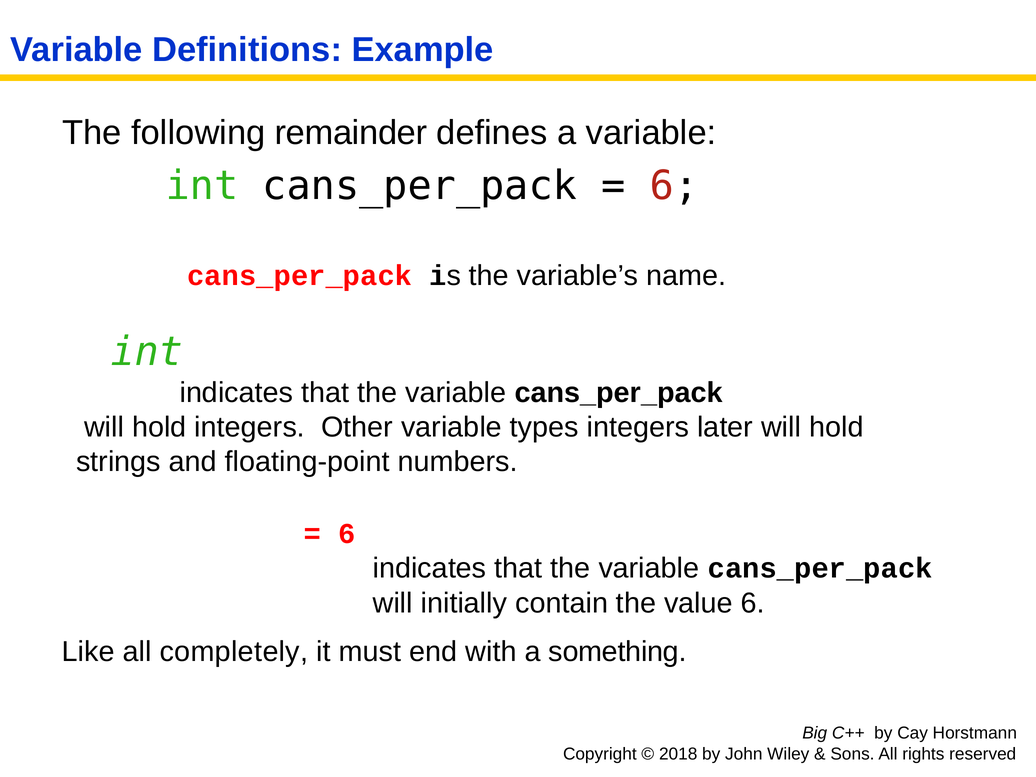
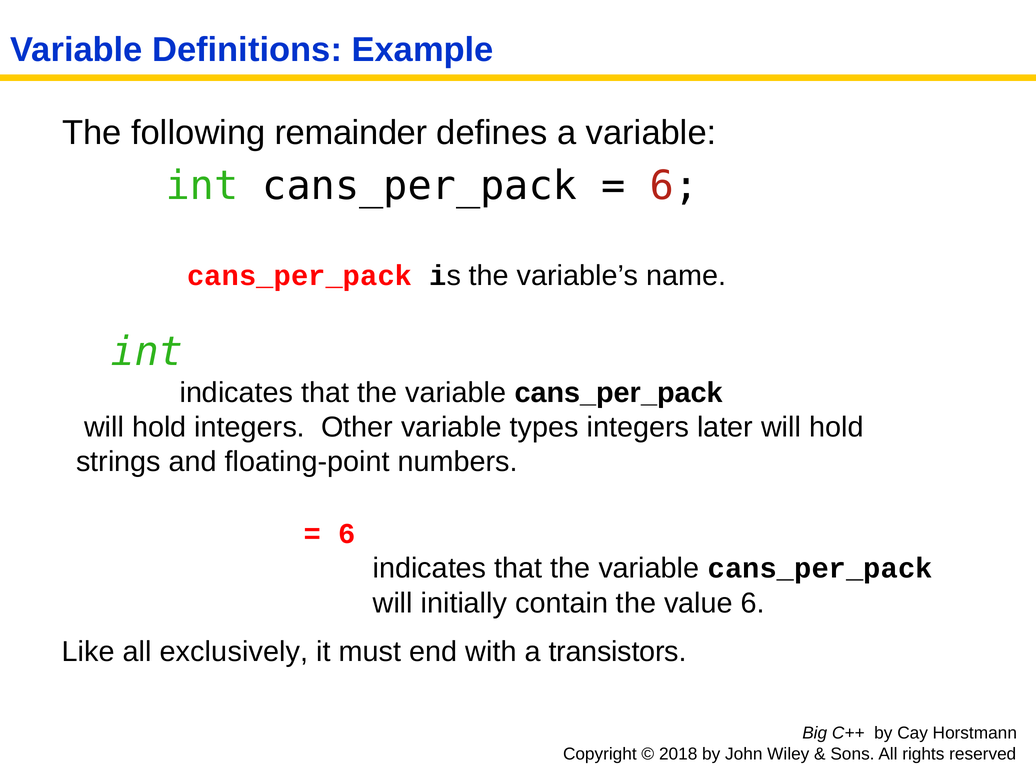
completely: completely -> exclusively (234, 652)
something: something -> transistors (618, 652)
